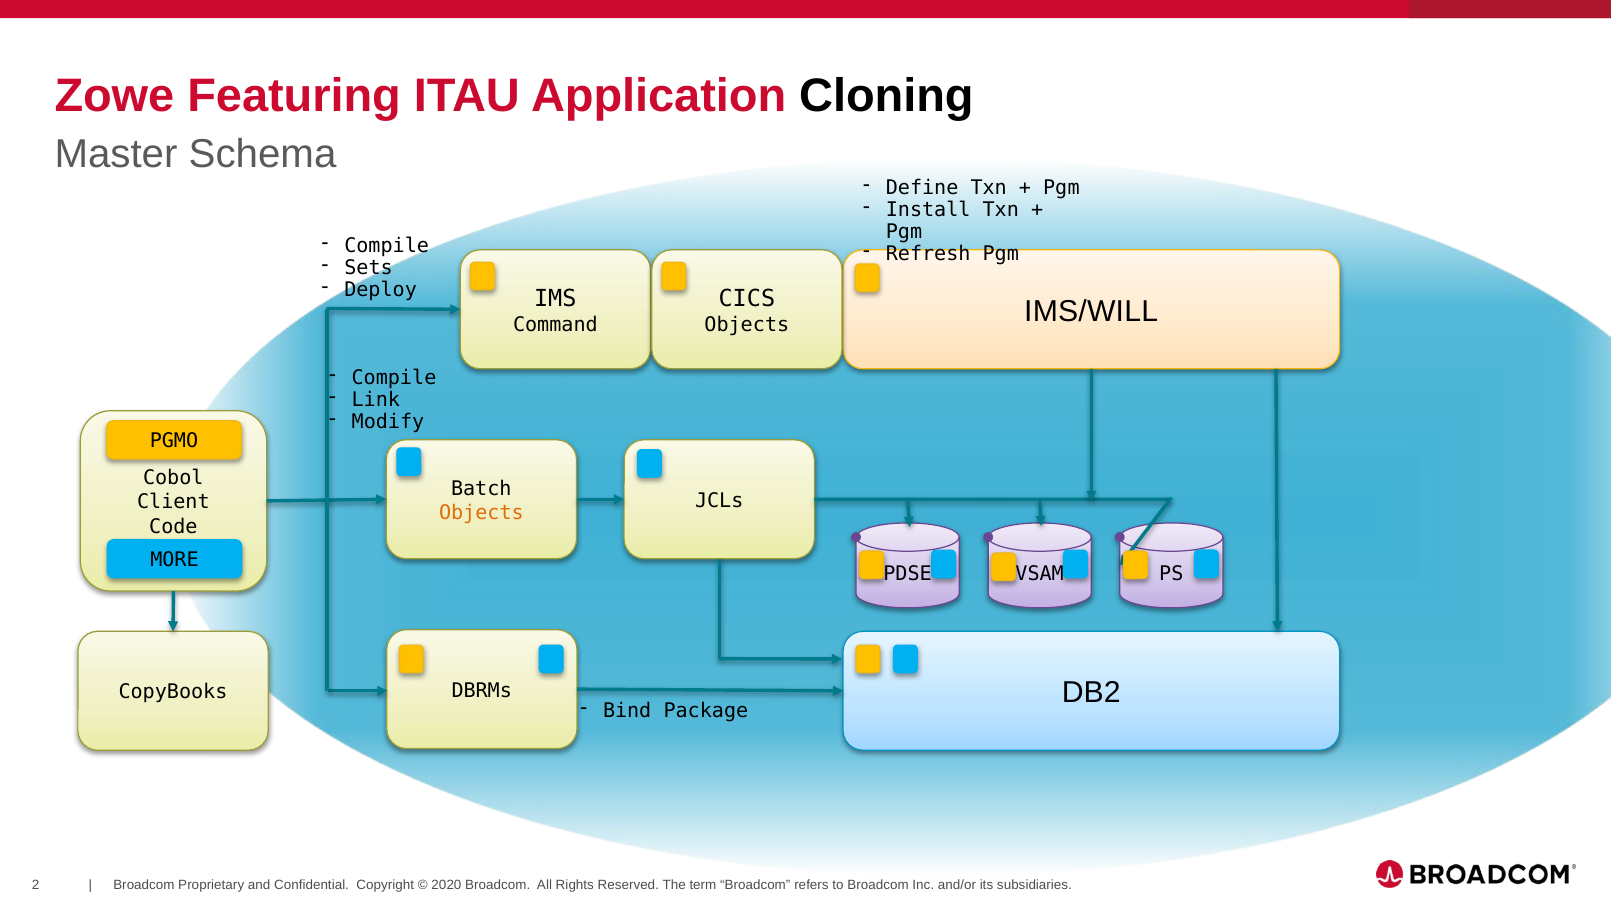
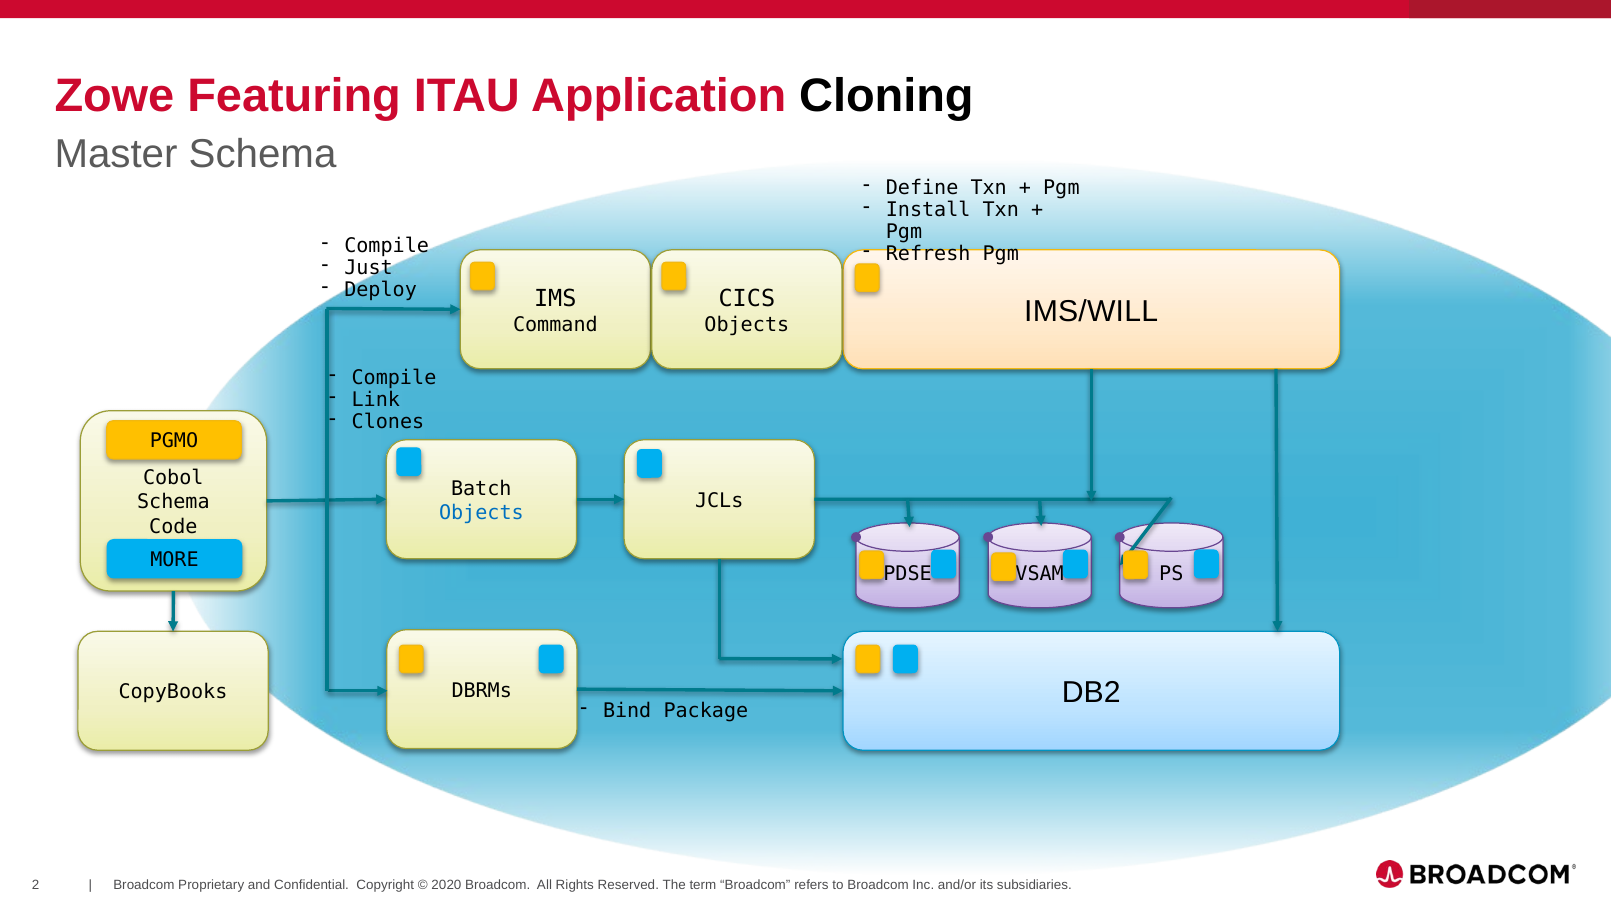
Sets: Sets -> Just (369, 268)
Modify: Modify -> Clones (388, 422)
Client: Client -> Schema (173, 502)
Objects colour: orange -> blue (481, 513)
